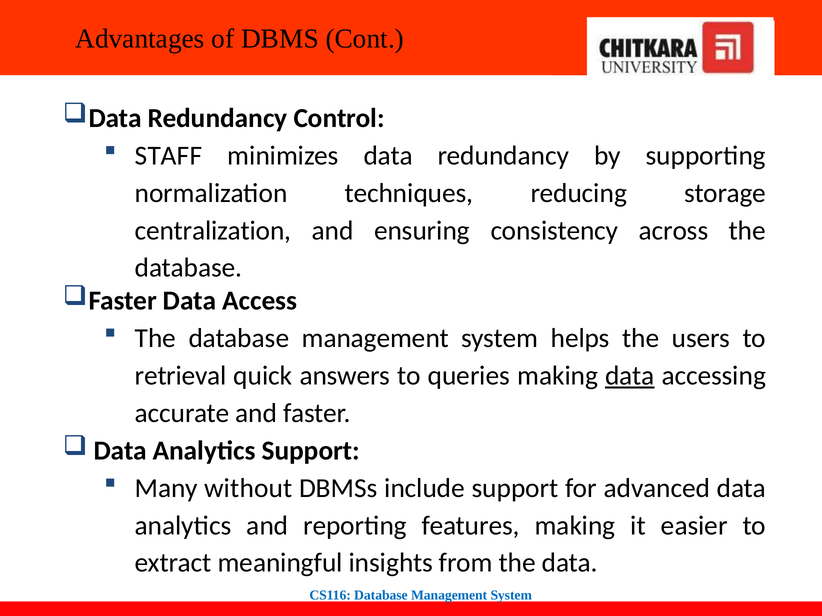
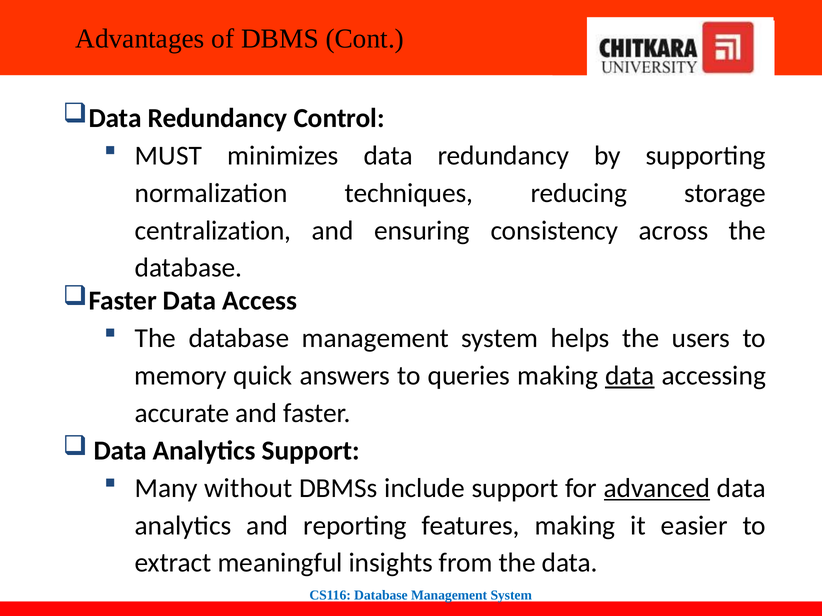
STAFF: STAFF -> MUST (168, 156)
retrieval: retrieval -> memory (181, 376)
advanced underline: none -> present (657, 488)
